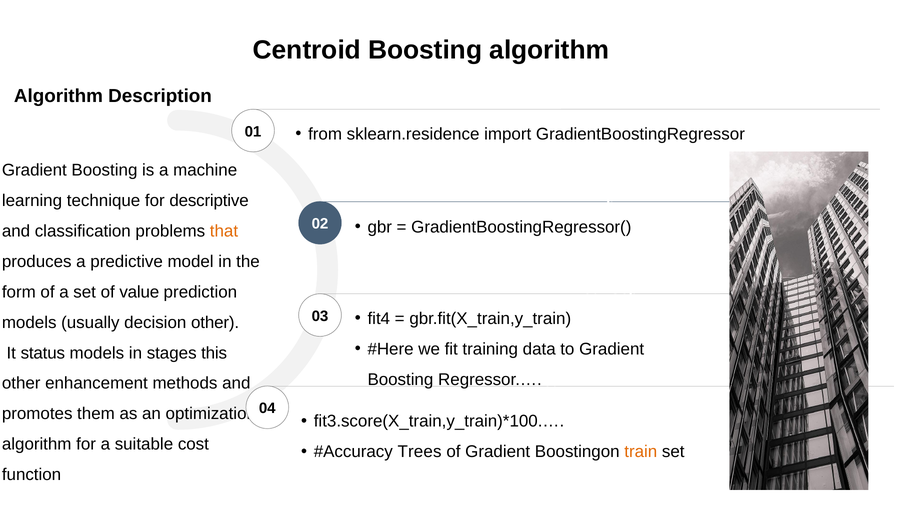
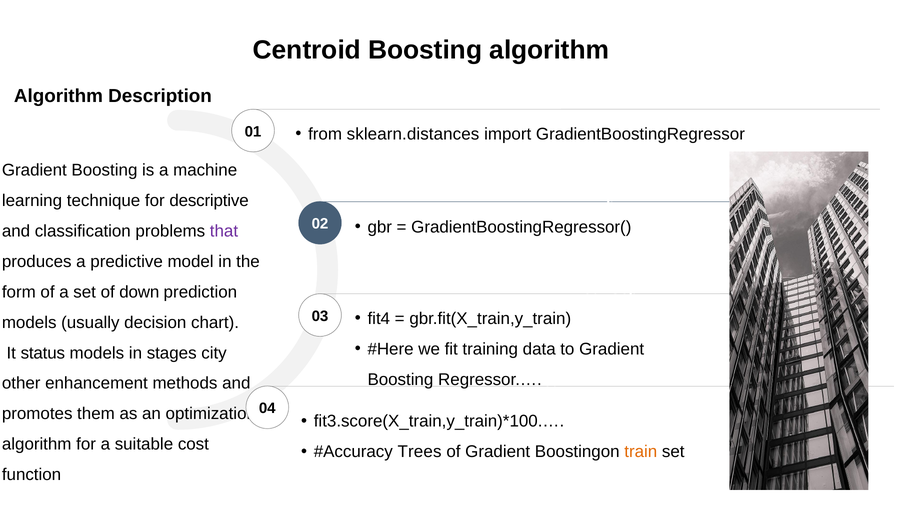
sklearn.residence: sklearn.residence -> sklearn.distances (413, 134)
that colour: orange -> purple (224, 231)
value: value -> down (139, 292)
decision other: other -> chart (215, 323)
this: this -> city (214, 353)
